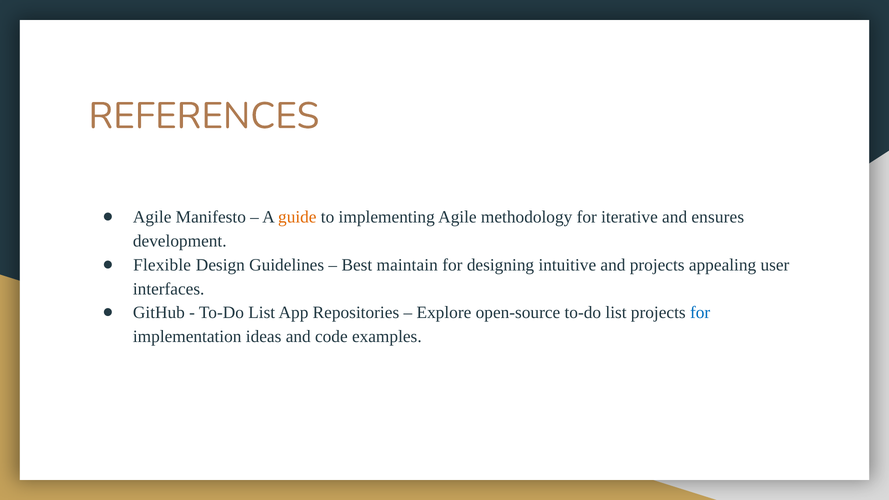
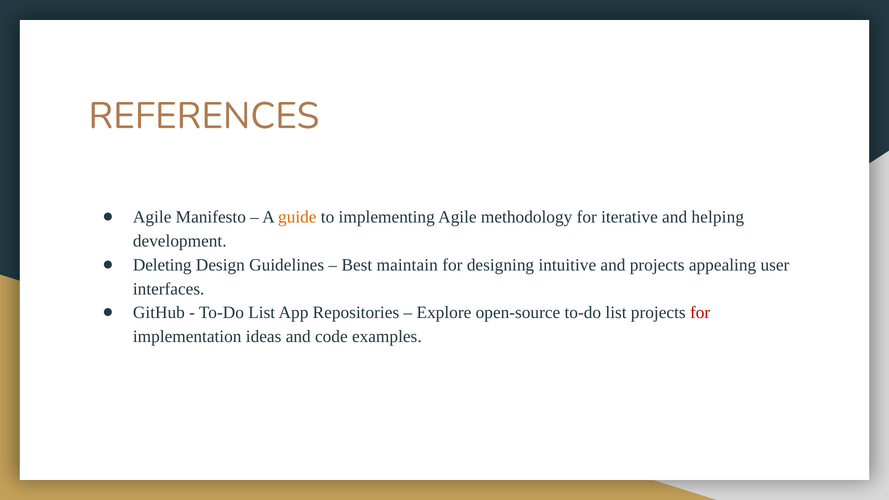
ensures: ensures -> helping (718, 217)
Flexible: Flexible -> Deleting (162, 265)
for colour: blue -> red (700, 313)
